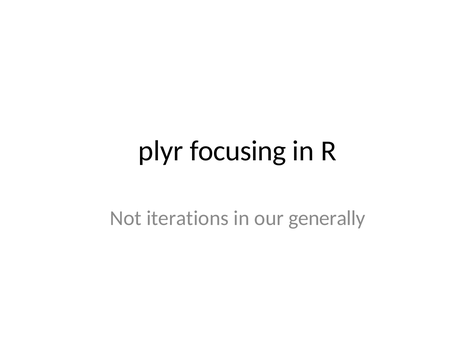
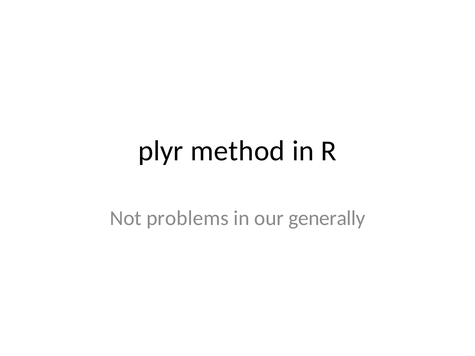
focusing: focusing -> method (238, 151)
iterations: iterations -> problems (187, 218)
